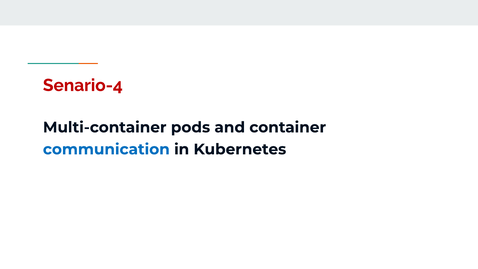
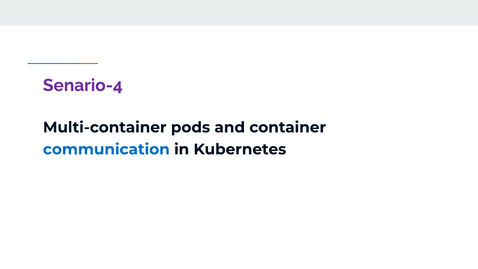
Senario-4 colour: red -> purple (83, 85)
